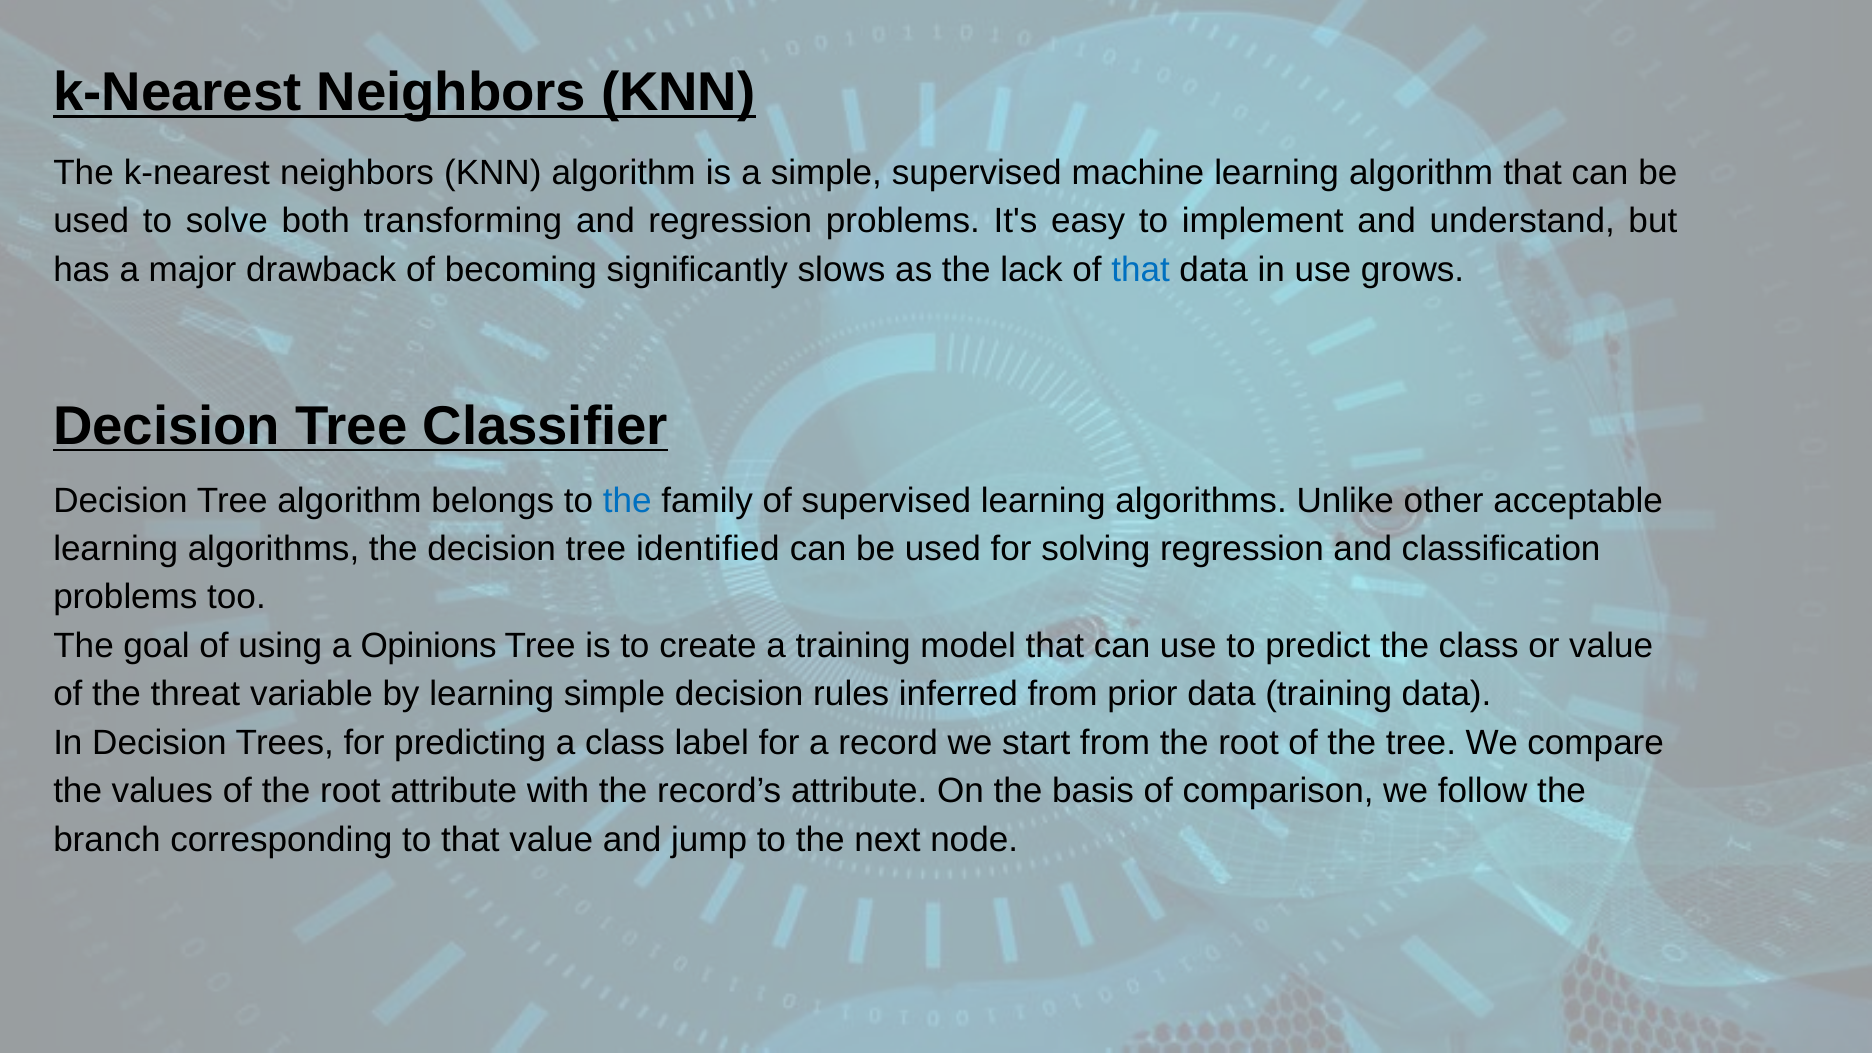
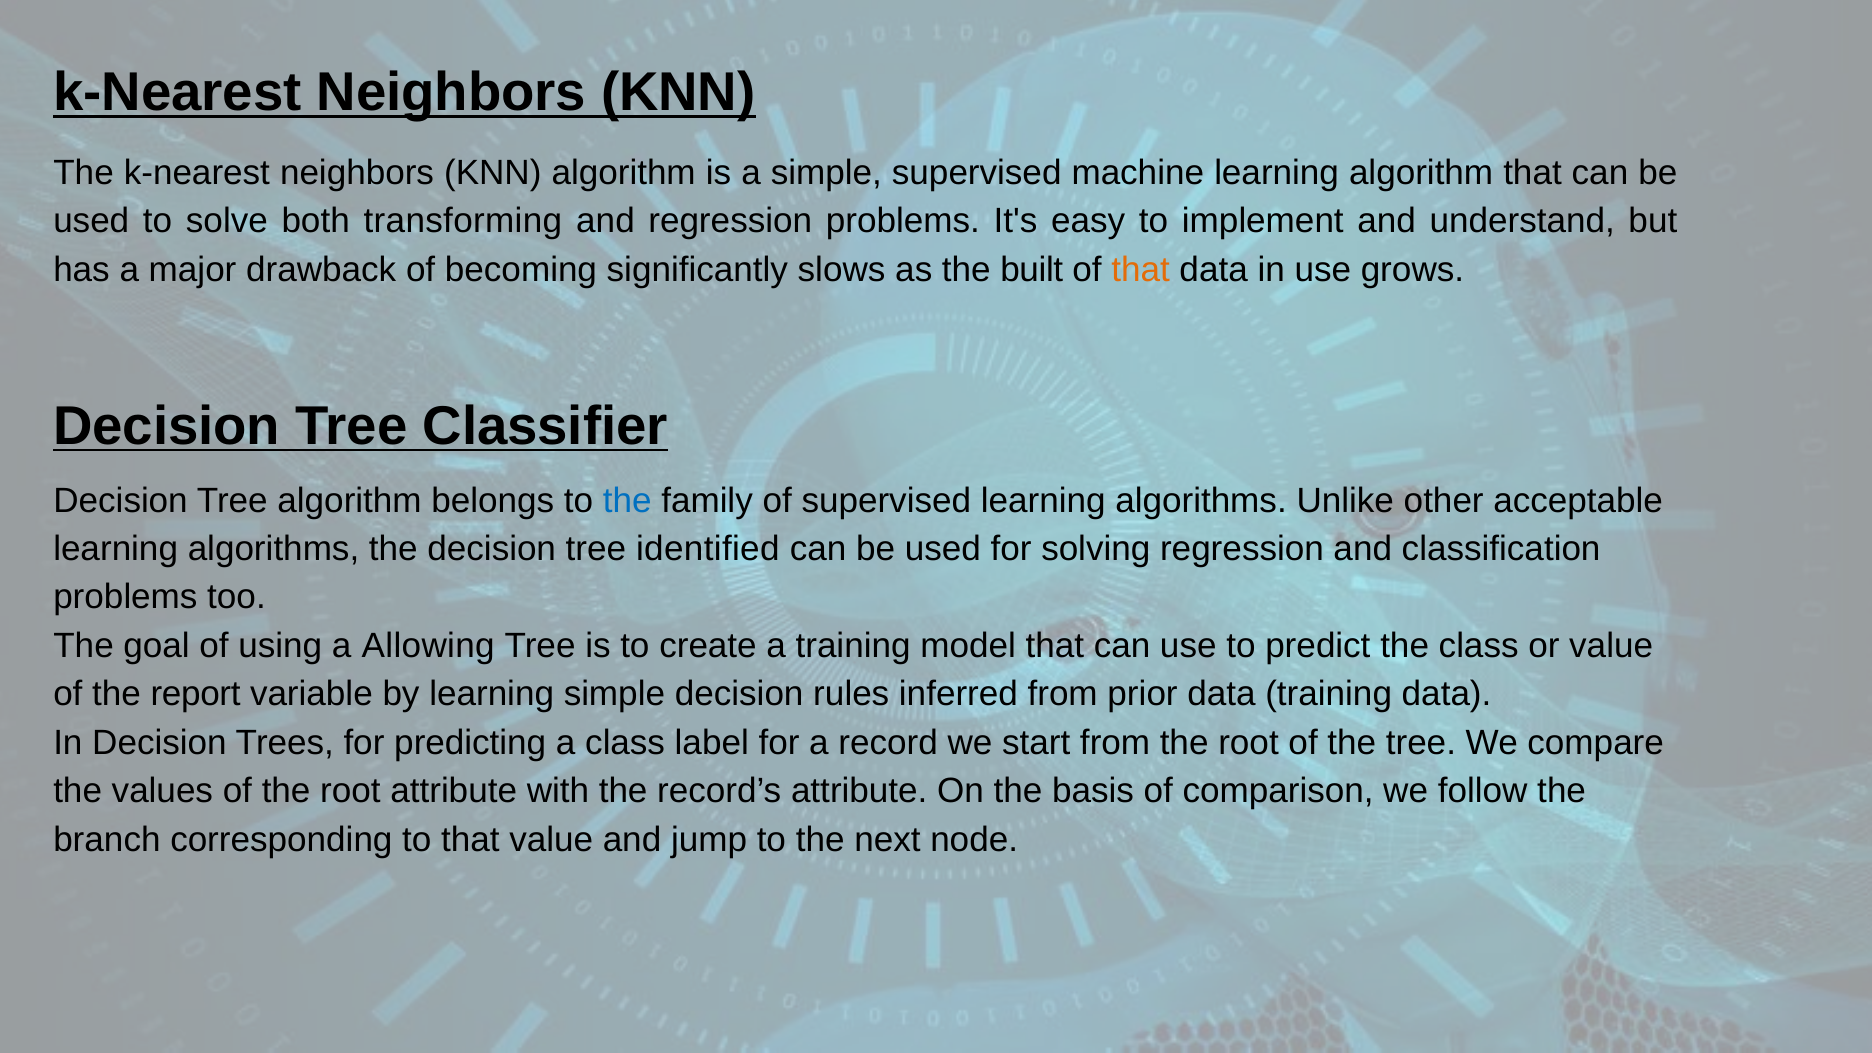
lack: lack -> built (1032, 270)
that colour: blue -> orange (1141, 270)
Opinions: Opinions -> Allowing (428, 646)
threat: threat -> report (196, 694)
